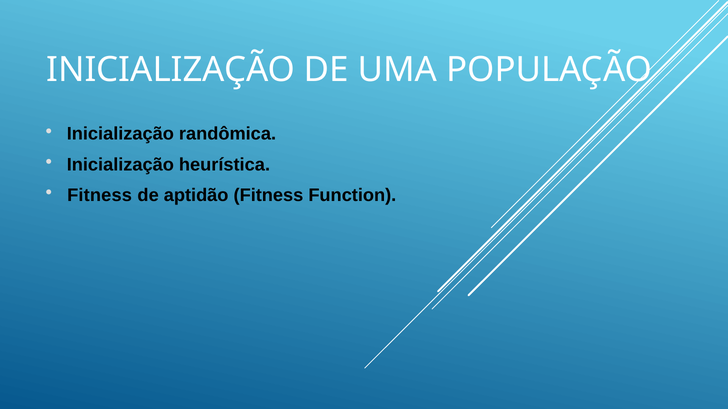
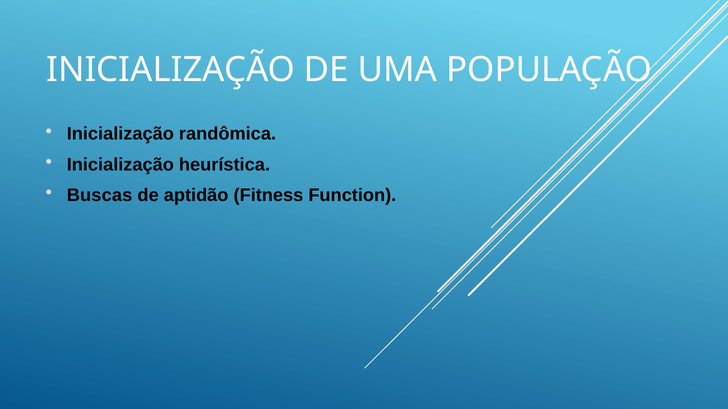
Fitness: Fitness -> Buscas (100, 195)
